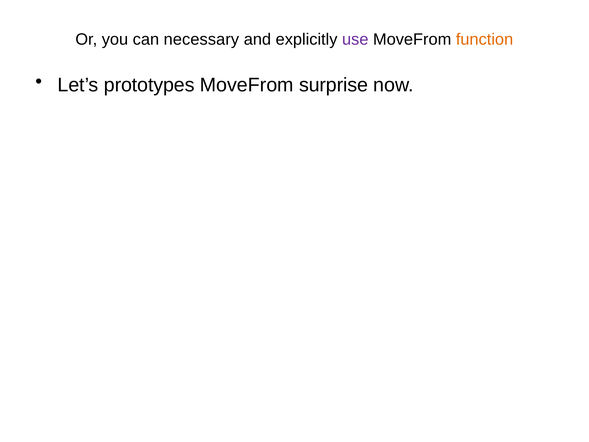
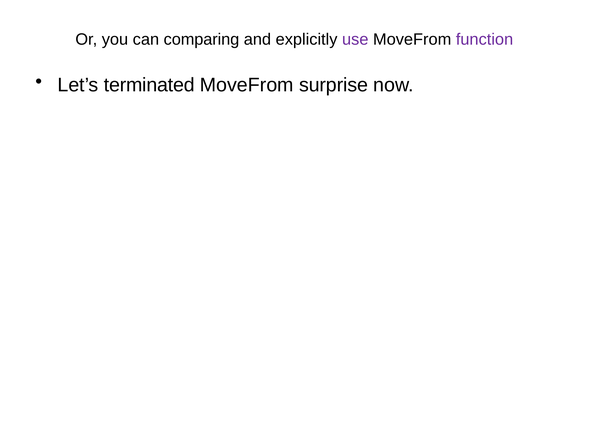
necessary: necessary -> comparing (201, 39)
function colour: orange -> purple (485, 39)
prototypes: prototypes -> terminated (149, 85)
